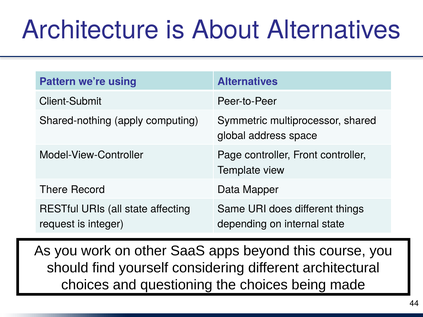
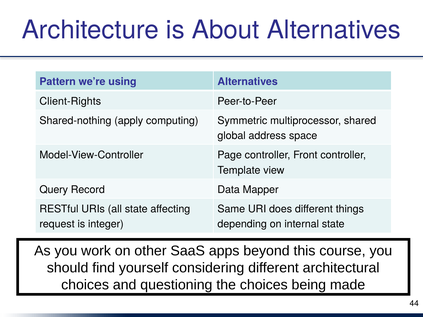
Client-Submit: Client-Submit -> Client-Rights (70, 101)
There: There -> Query (54, 190)
